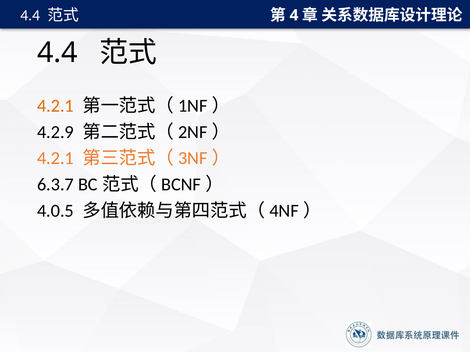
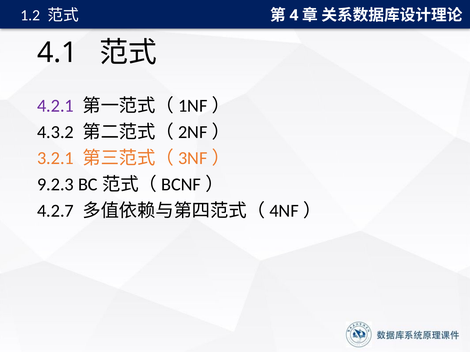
4.4: 4.4 -> 1.2 (30, 15)
4.4: 4.4 -> 4.1 (57, 53)
4.2.1 colour: orange -> purple (55, 106)
4.2.9: 4.2.9 -> 4.3.2 (55, 132)
4.2.1: 4.2.1 -> 3.2.1 (55, 159)
6.3.7: 6.3.7 -> 9.2.3 (55, 185)
4.0.5: 4.0.5 -> 4.2.7 (55, 211)
